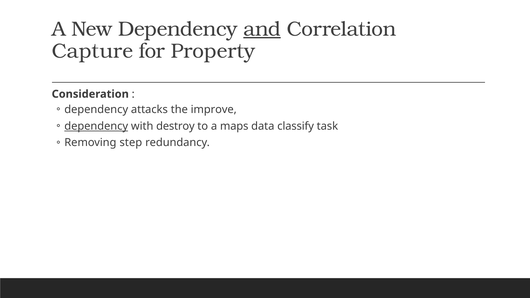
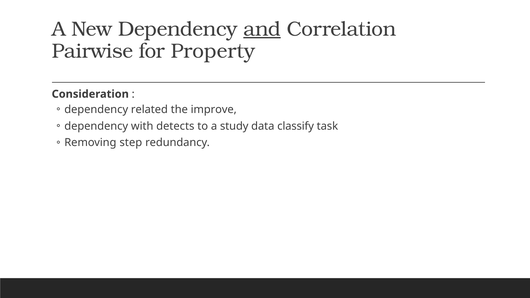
Capture: Capture -> Pairwise (92, 51)
attacks: attacks -> related (149, 110)
dependency underline: present -> none (96, 126)
destroy: destroy -> detects (175, 126)
maps: maps -> study (234, 126)
